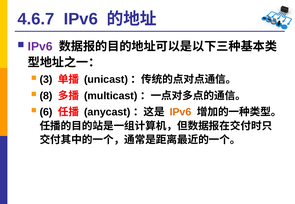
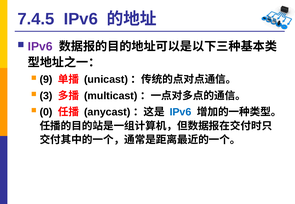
4.6.7: 4.6.7 -> 7.4.5 (36, 19)
3: 3 -> 9 (46, 80)
8: 8 -> 3 (46, 96)
6: 6 -> 0 (46, 112)
IPv6 colour: orange -> blue (180, 112)
